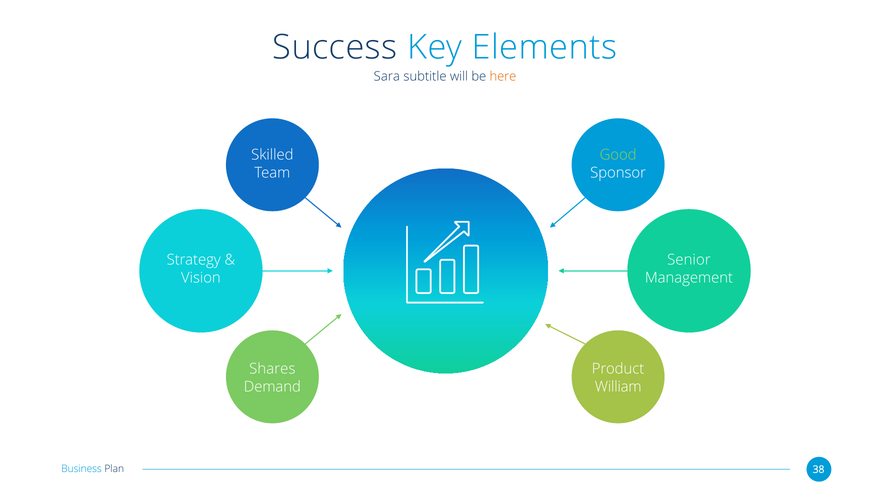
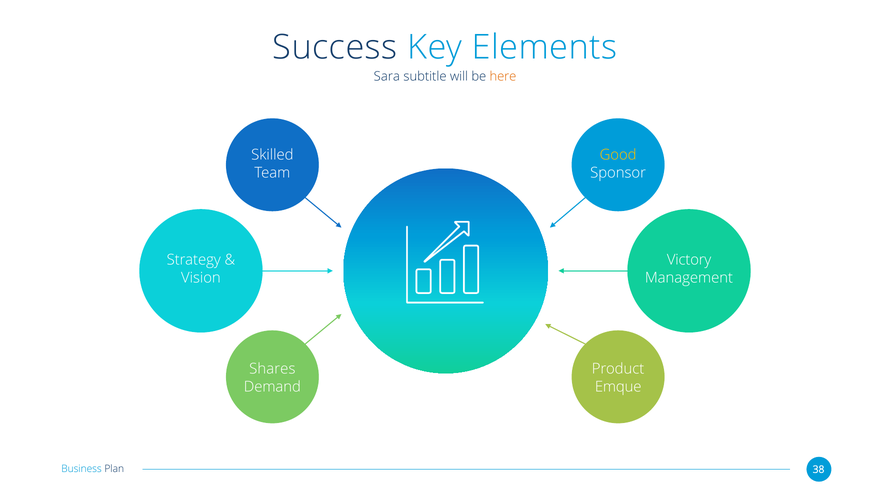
Good colour: light green -> yellow (618, 155)
Senior: Senior -> Victory (689, 260)
William: William -> Emque (618, 386)
